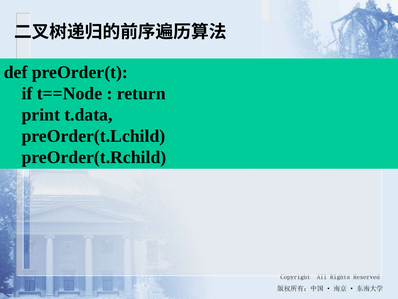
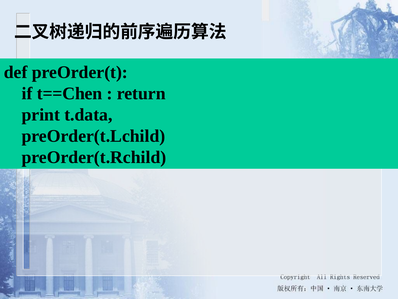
t==Node: t==Node -> t==Chen (70, 93)
